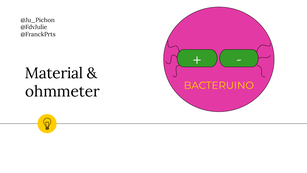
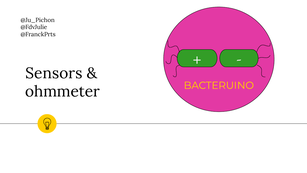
Material: Material -> Sensors (54, 73)
